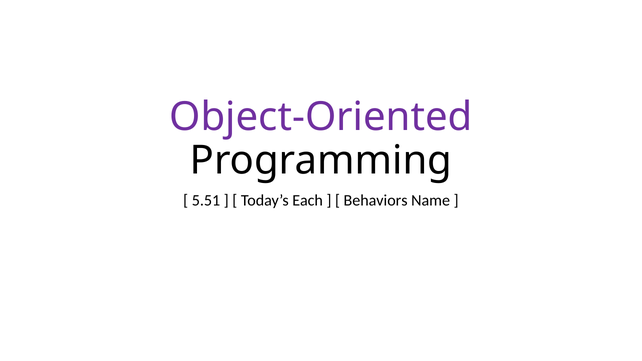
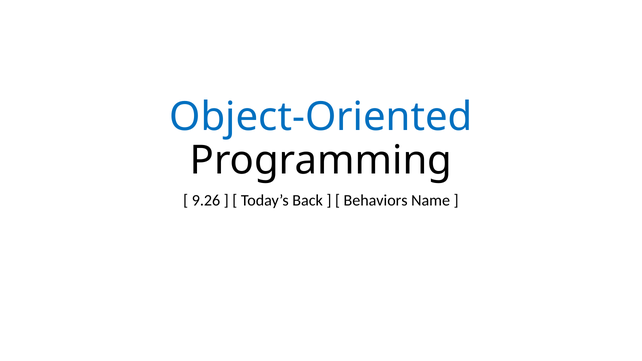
Object-Oriented colour: purple -> blue (321, 117)
5.51: 5.51 -> 9.26 (206, 201)
Each: Each -> Back (308, 201)
